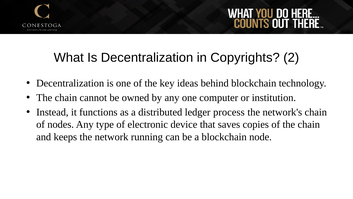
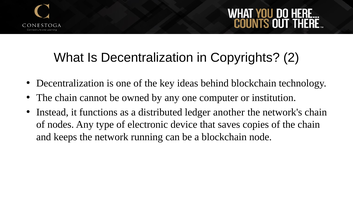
process: process -> another (229, 112)
